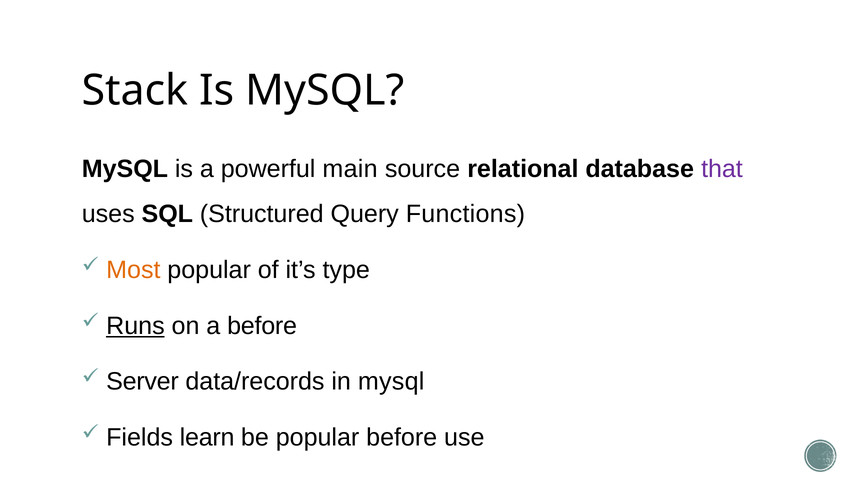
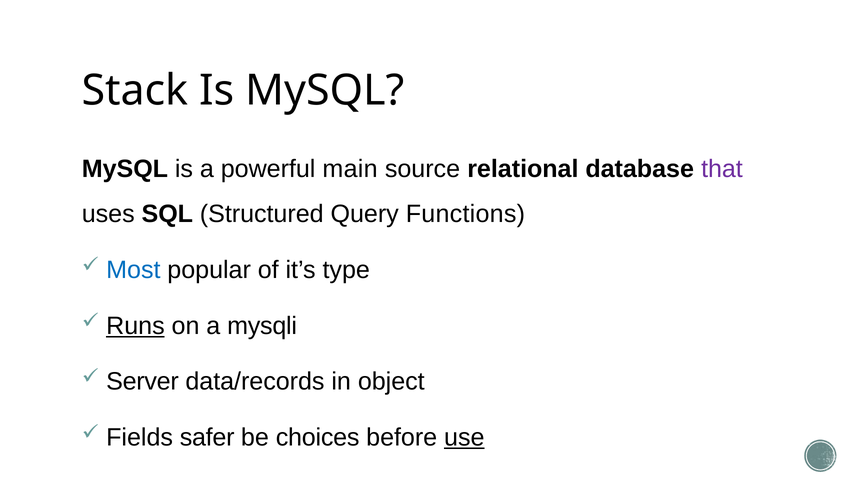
Most colour: orange -> blue (133, 270)
a before: before -> mysqli (262, 326)
in mysql: mysql -> object (391, 381)
learn: learn -> safer (207, 437)
be popular: popular -> choices (318, 437)
use underline: none -> present (464, 437)
